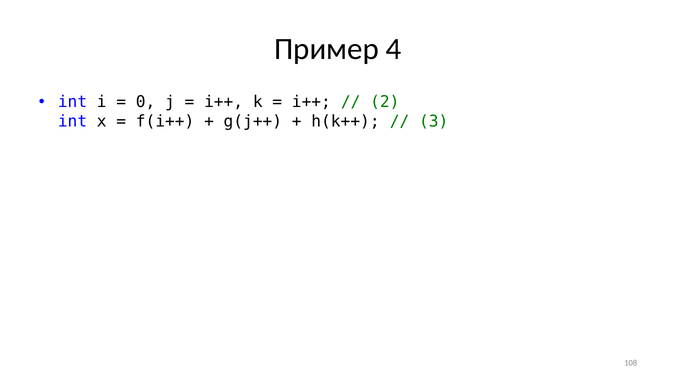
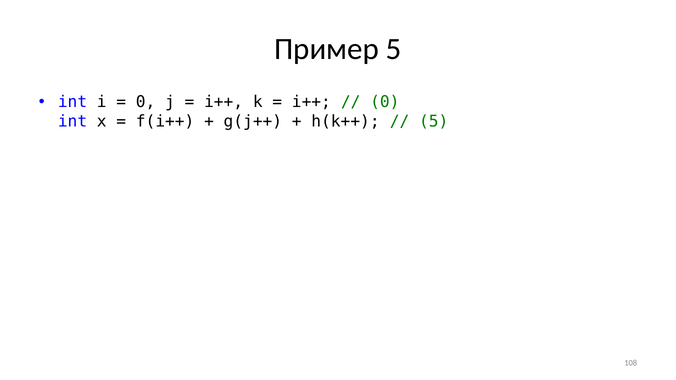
Пример 4: 4 -> 5 (394, 49)
2: 2 -> 0 (385, 102)
3: 3 -> 5 (434, 122)
